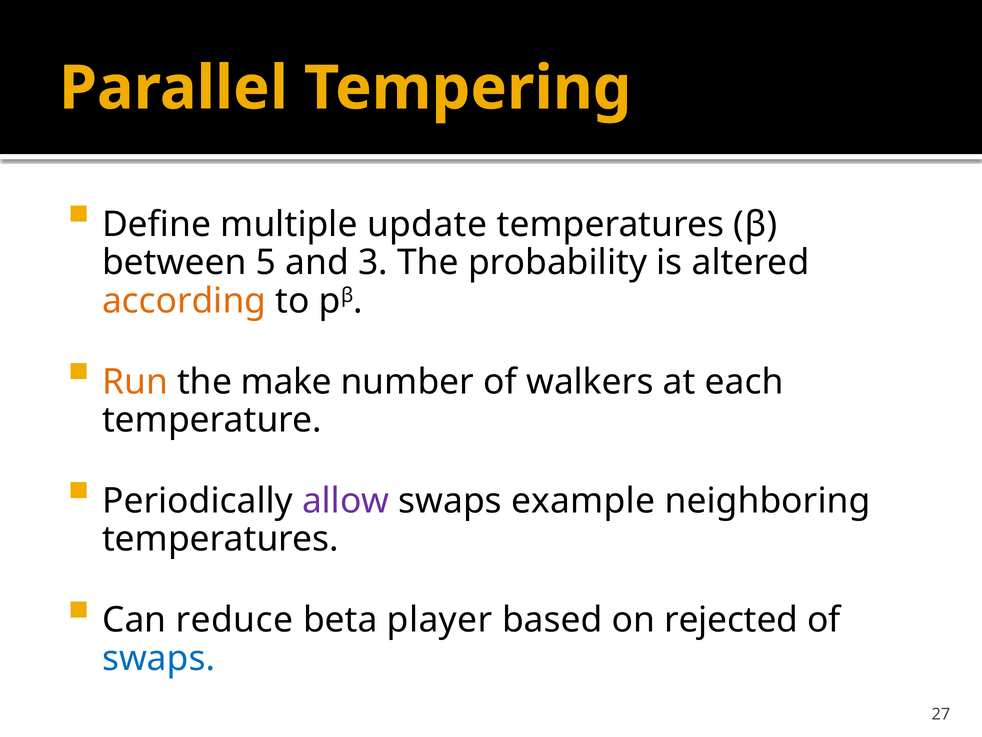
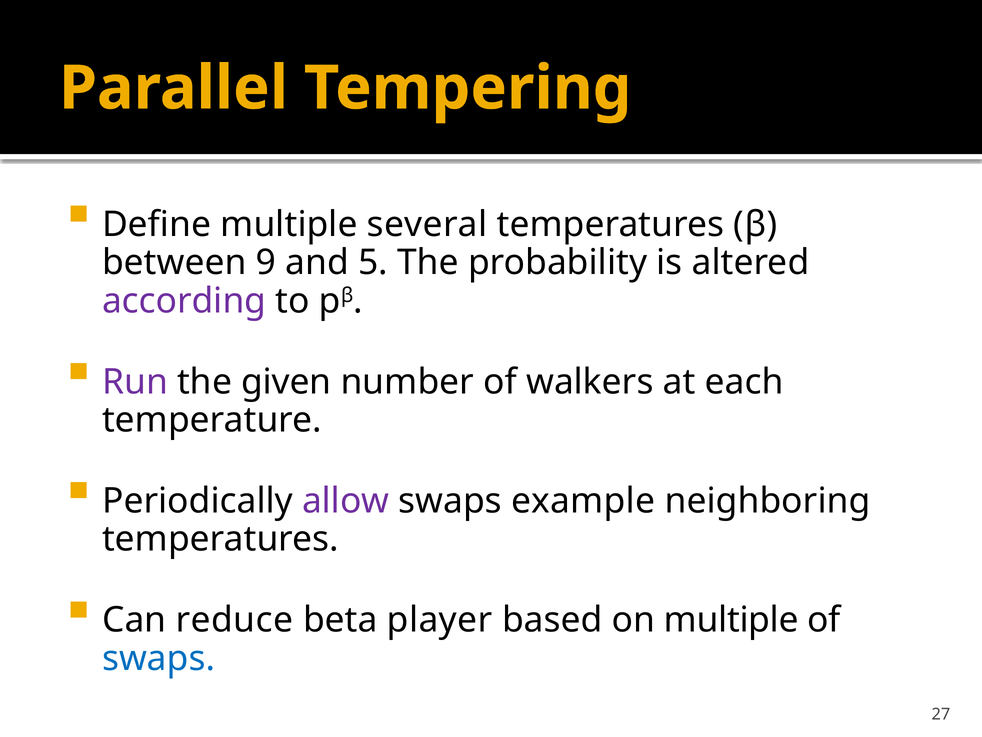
update: update -> several (427, 224)
5: 5 -> 9 (266, 262)
3: 3 -> 5 (373, 262)
according colour: orange -> purple (184, 301)
Run colour: orange -> purple (135, 382)
make: make -> given (286, 382)
on rejected: rejected -> multiple (731, 620)
